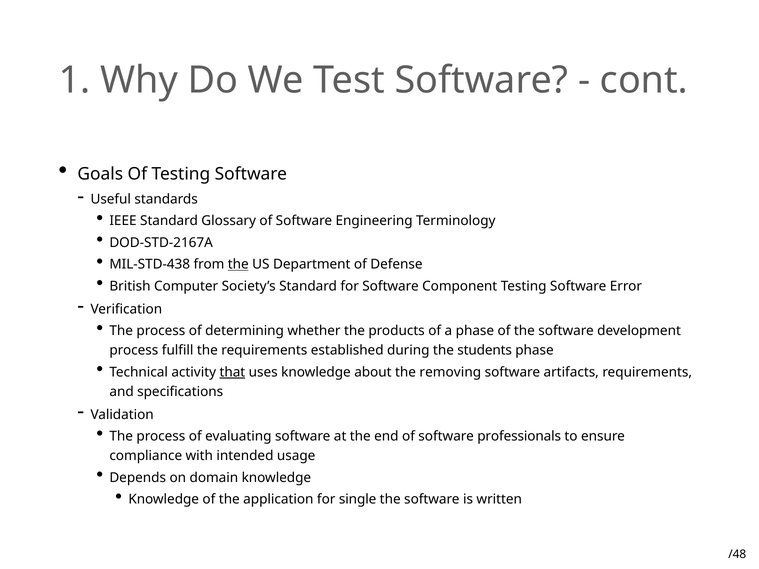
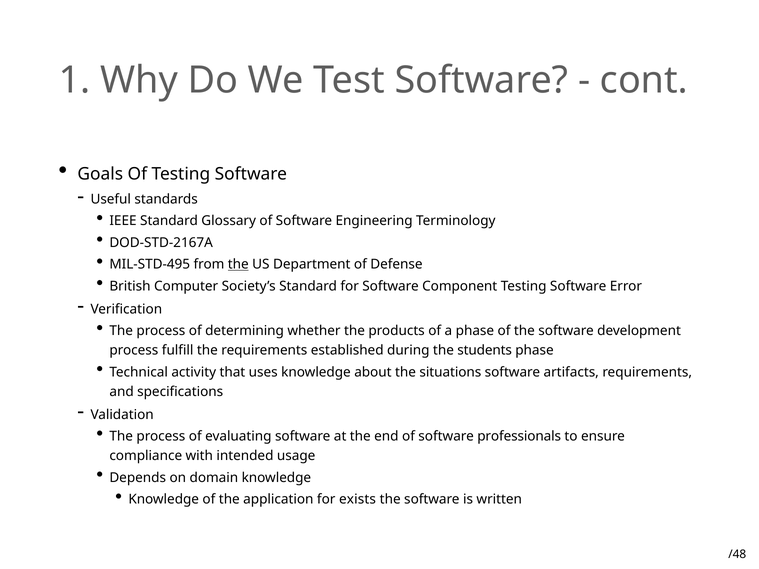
MIL-STD-438: MIL-STD-438 -> MIL-STD-495 (150, 265)
that underline: present -> none (232, 372)
removing: removing -> situations (450, 372)
single: single -> exists (358, 500)
